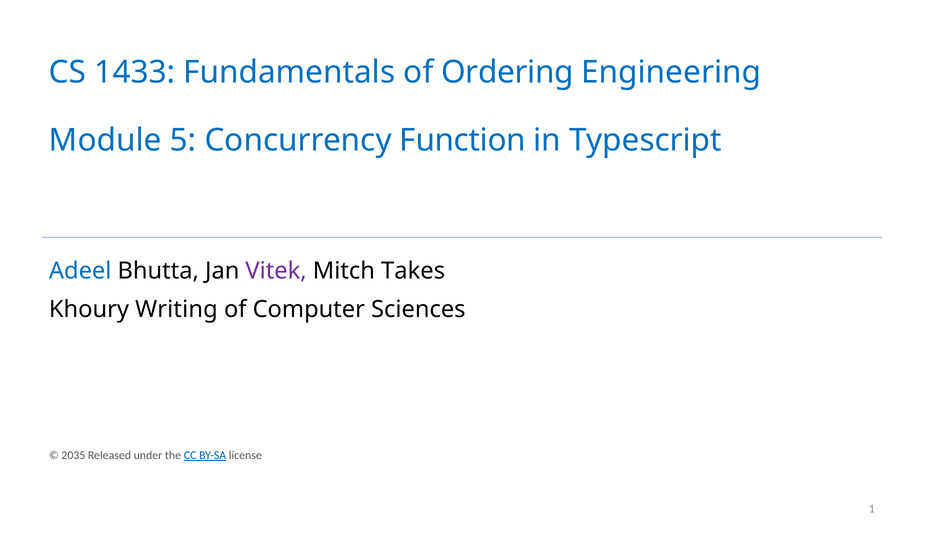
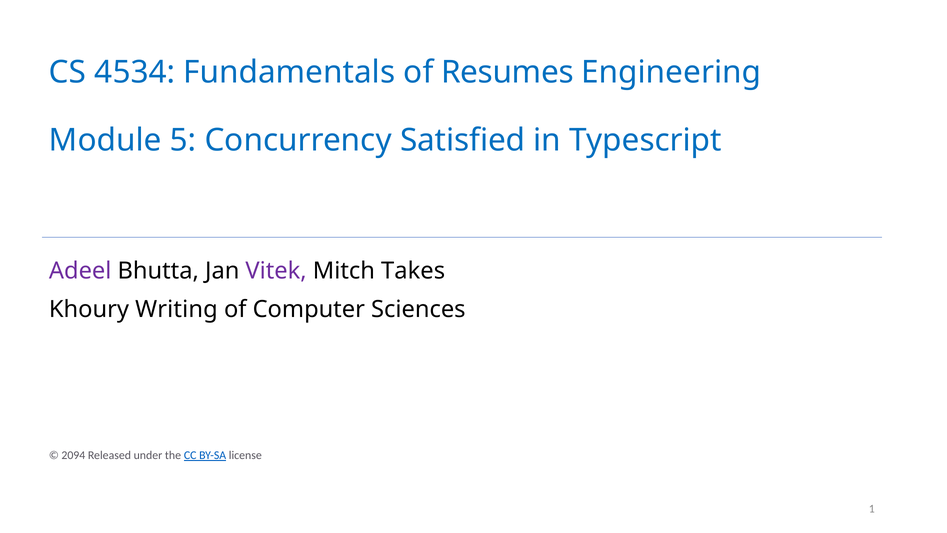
1433: 1433 -> 4534 (135, 72)
Ordering: Ordering -> Resumes (507, 72)
Function: Function -> Satisfied (463, 140)
Adeel colour: blue -> purple (80, 271)
2035: 2035 -> 2094 (73, 455)
